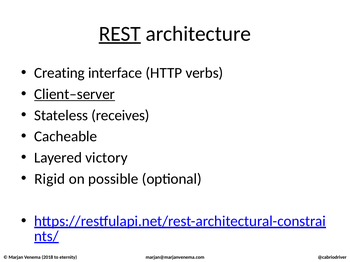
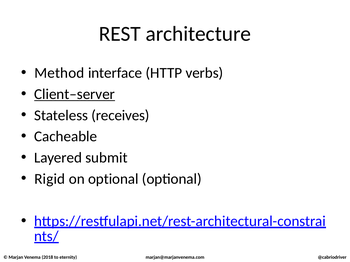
REST underline: present -> none (120, 34)
Creating: Creating -> Method (59, 73)
victory: victory -> submit (107, 158)
on possible: possible -> optional (113, 179)
